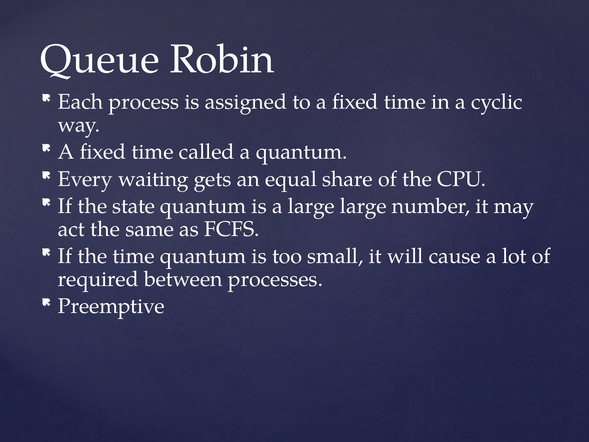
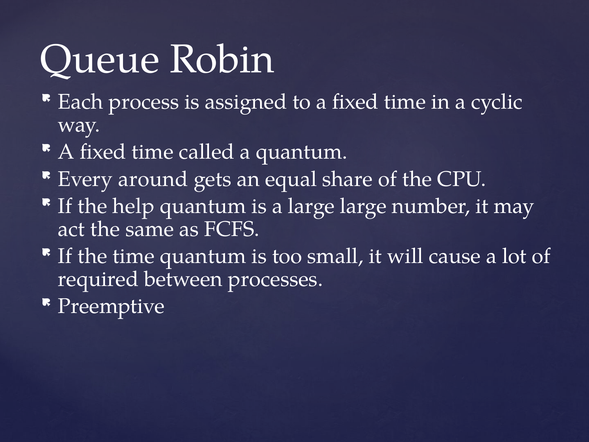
waiting: waiting -> around (153, 179)
state: state -> help (134, 206)
